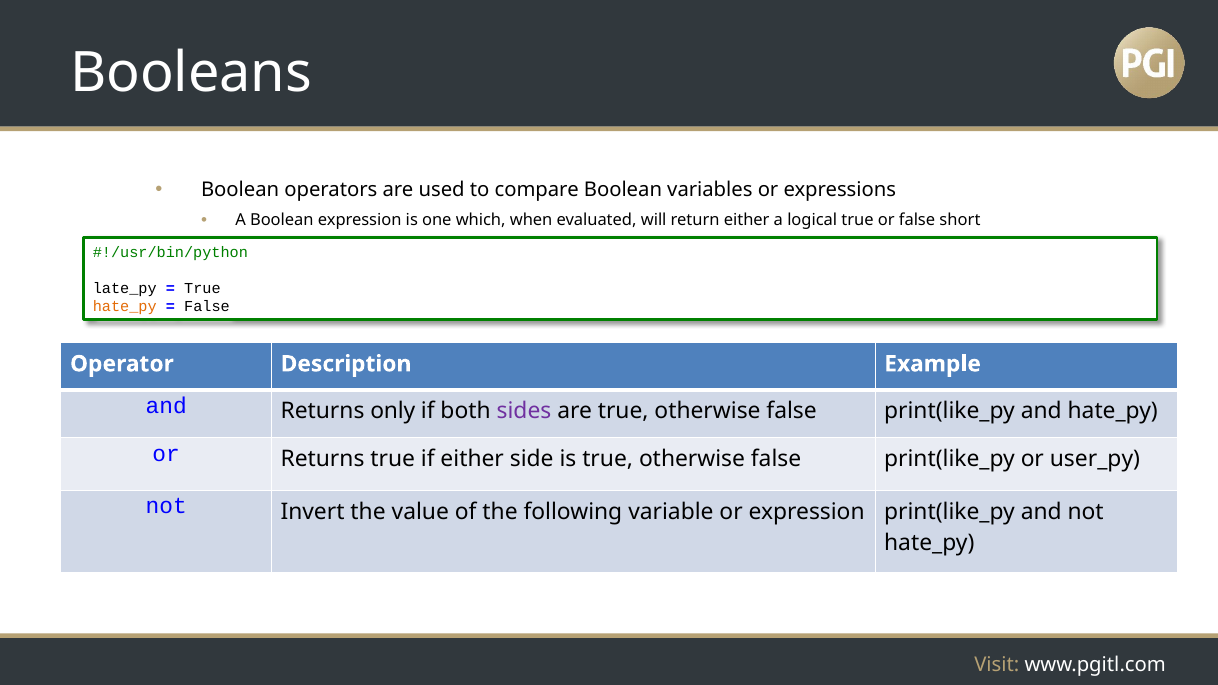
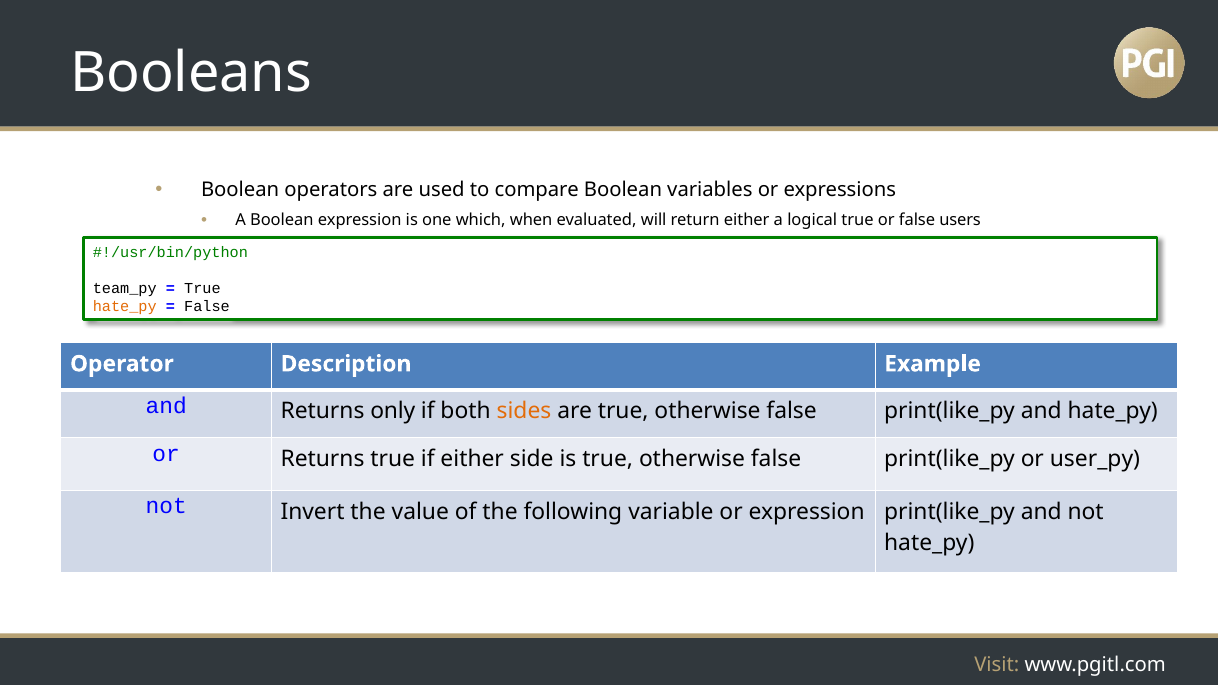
short: short -> users (960, 220)
late_py: late_py -> team_py (125, 289)
sides colour: purple -> orange (524, 412)
